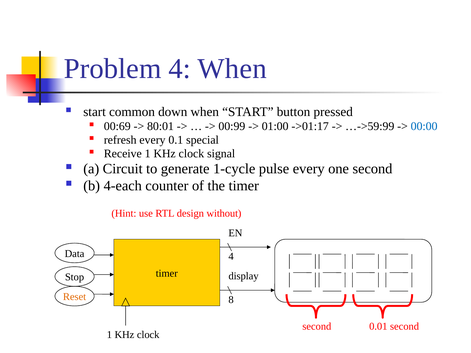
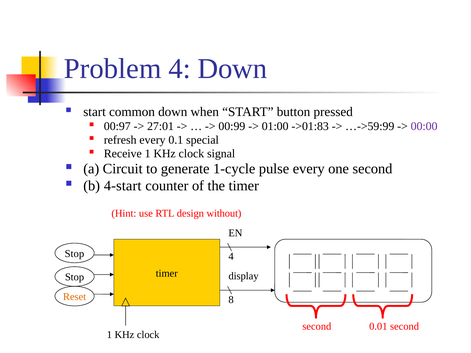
4 When: When -> Down (232, 69)
00:69: 00:69 -> 00:97 (117, 126)
80:01: 80:01 -> 27:01 (160, 126)
->01:17: ->01:17 -> ->01:83 (310, 126)
00:00 colour: blue -> purple (424, 126)
4-each: 4-each -> 4-start (123, 186)
Data: Data -> Stop (74, 254)
